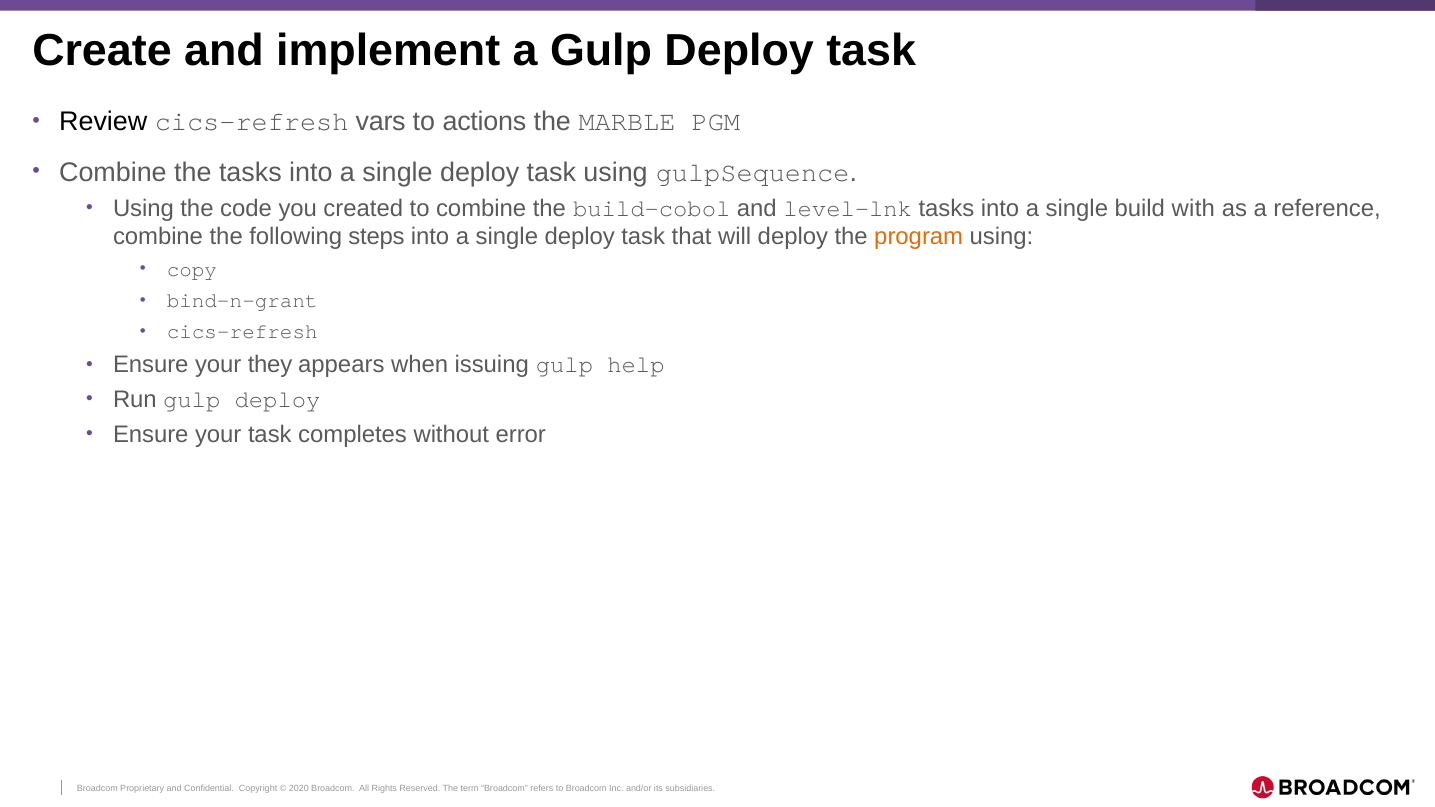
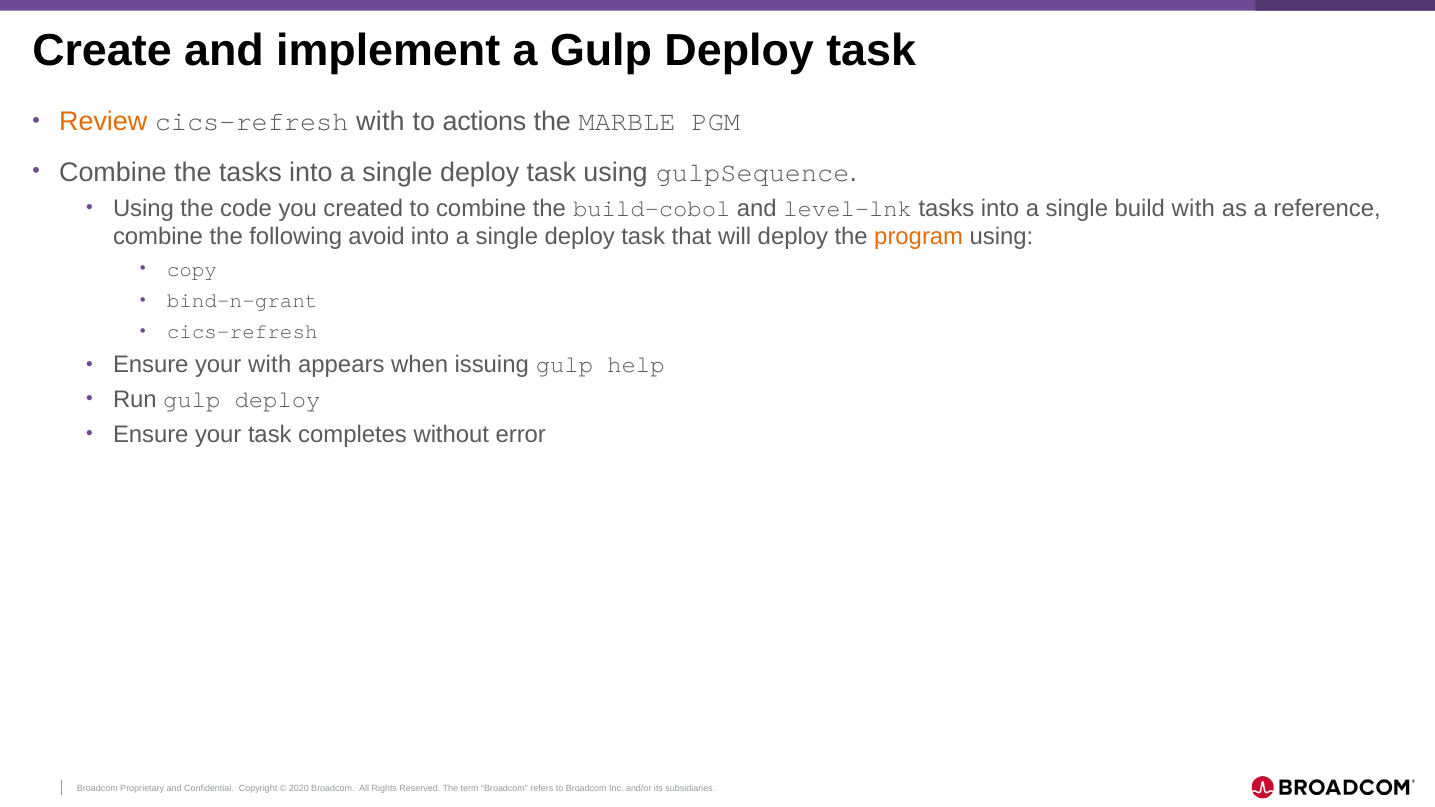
Review colour: black -> orange (103, 122)
cics-refresh vars: vars -> with (380, 122)
steps: steps -> avoid (377, 237)
your they: they -> with (270, 365)
